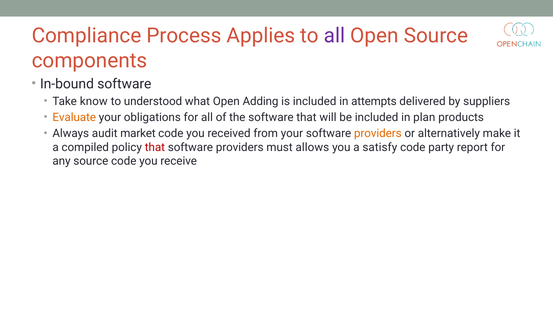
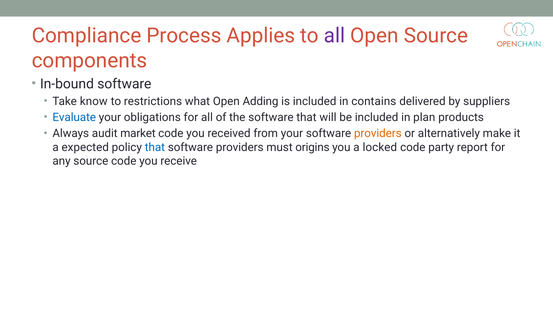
understood: understood -> restrictions (153, 101)
attempts: attempts -> contains (374, 101)
Evaluate colour: orange -> blue (74, 117)
compiled: compiled -> expected (85, 147)
that colour: red -> blue (155, 147)
allows: allows -> origins (312, 147)
satisfy: satisfy -> locked (380, 147)
